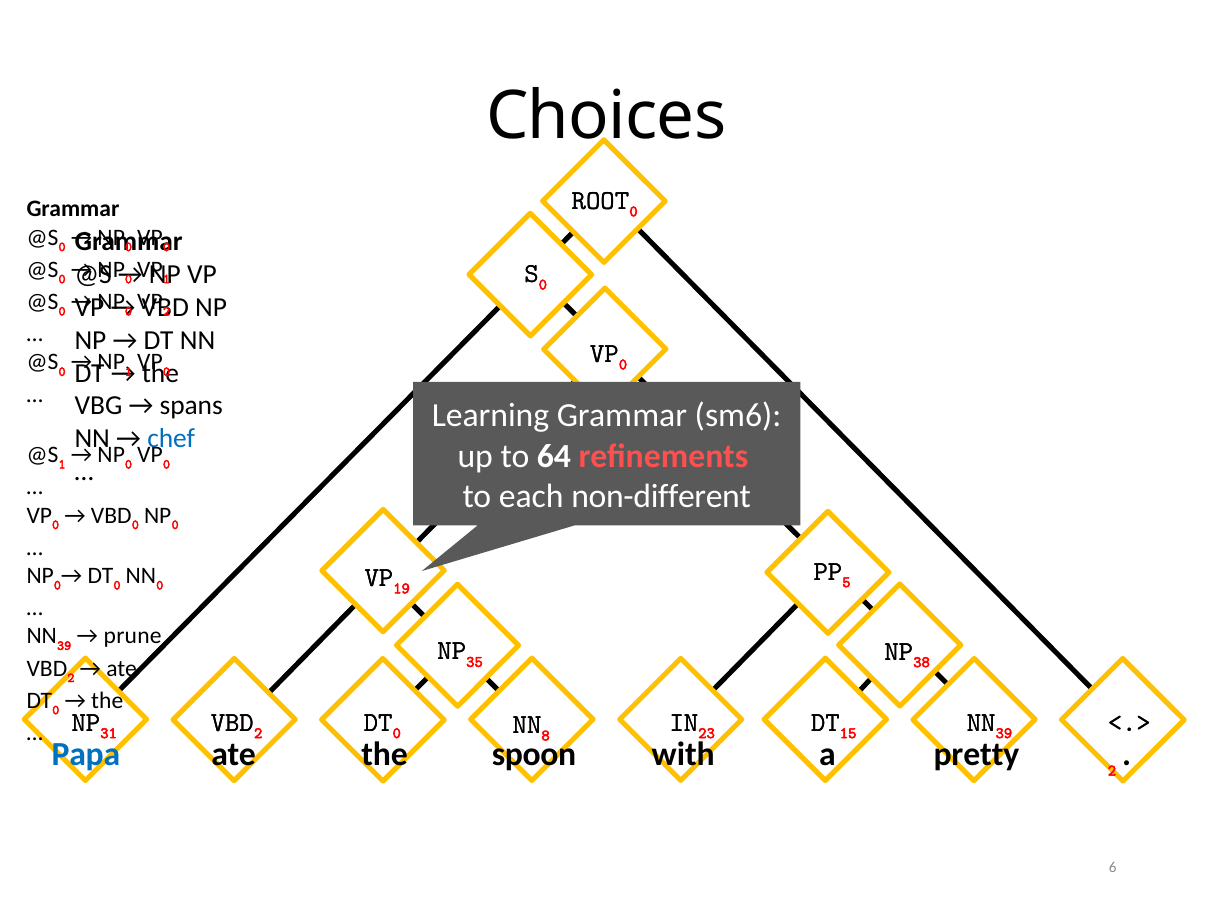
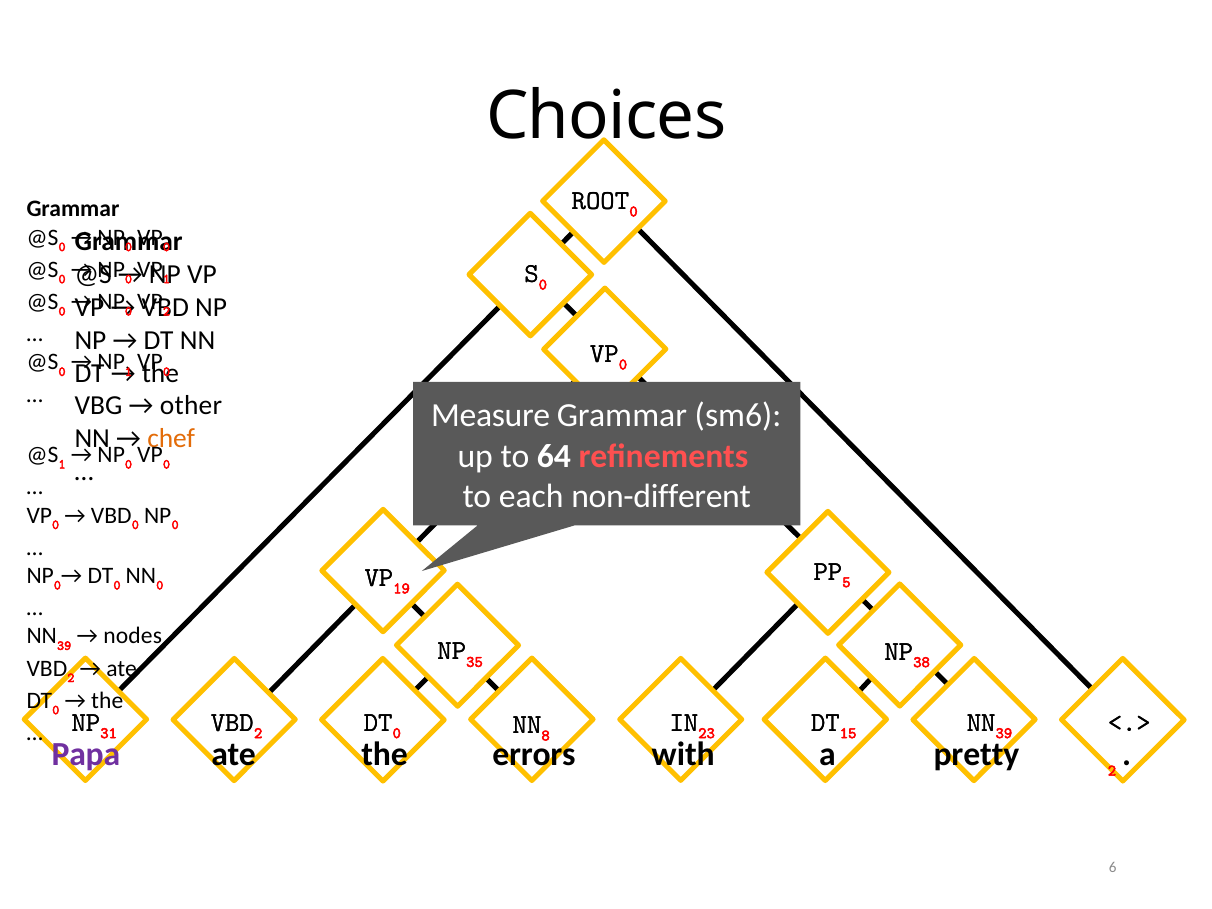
spans: spans -> other (191, 406)
Learning: Learning -> Measure (491, 416)
chef colour: blue -> orange (171, 439)
prune: prune -> nodes (133, 636)
Papa colour: blue -> purple (86, 755)
spoon: spoon -> errors (534, 755)
